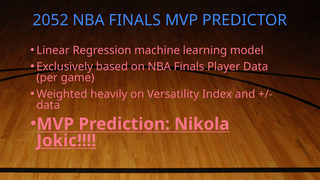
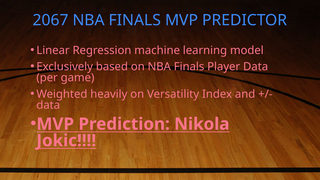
2052: 2052 -> 2067 (51, 20)
